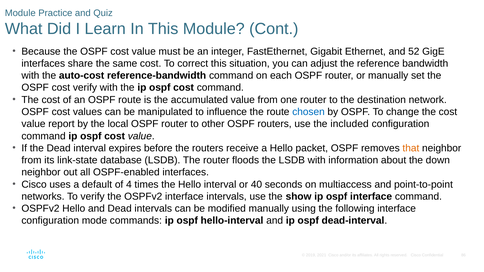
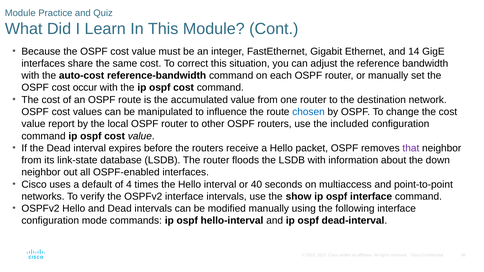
52: 52 -> 14 (414, 51)
cost verify: verify -> occur (85, 88)
that colour: orange -> purple (411, 148)
